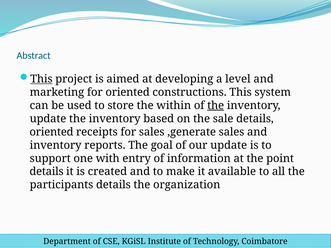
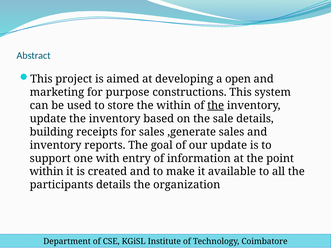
This underline: present -> none (41, 79)
level: level -> open (238, 79)
for oriented: oriented -> purpose (128, 92)
oriented: oriented -> building (51, 132)
details: details -> within (47, 172)
